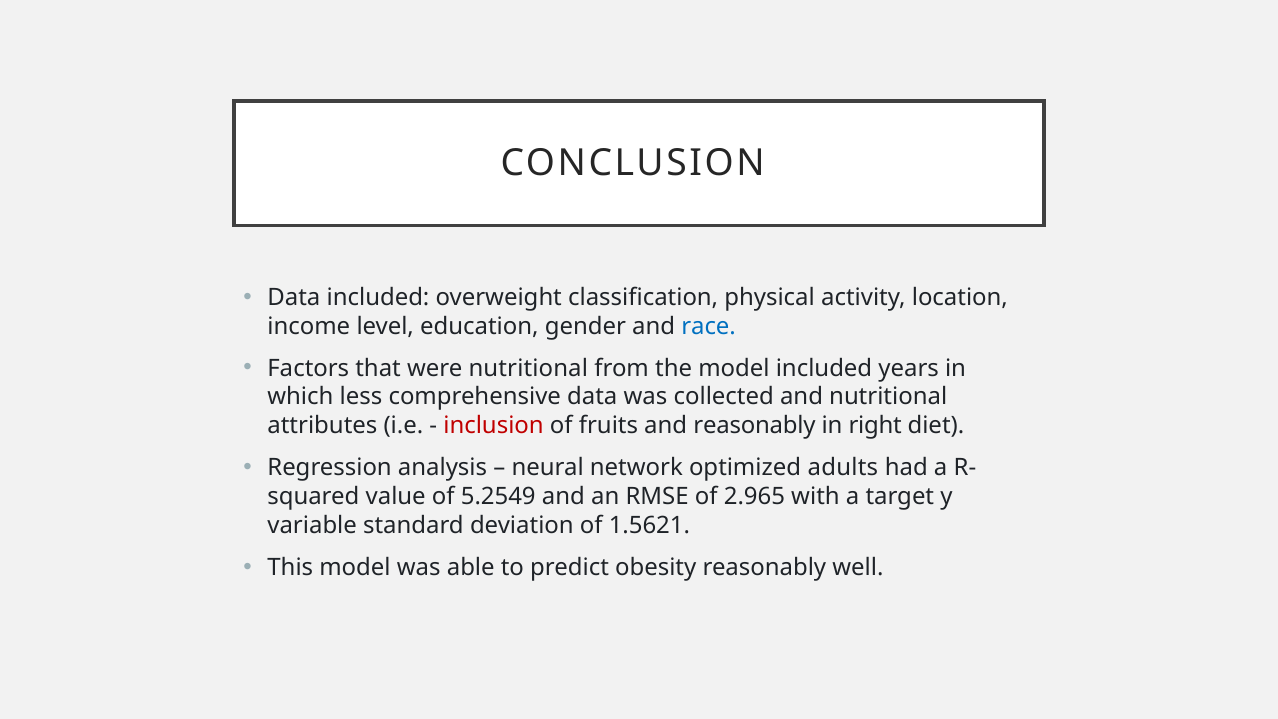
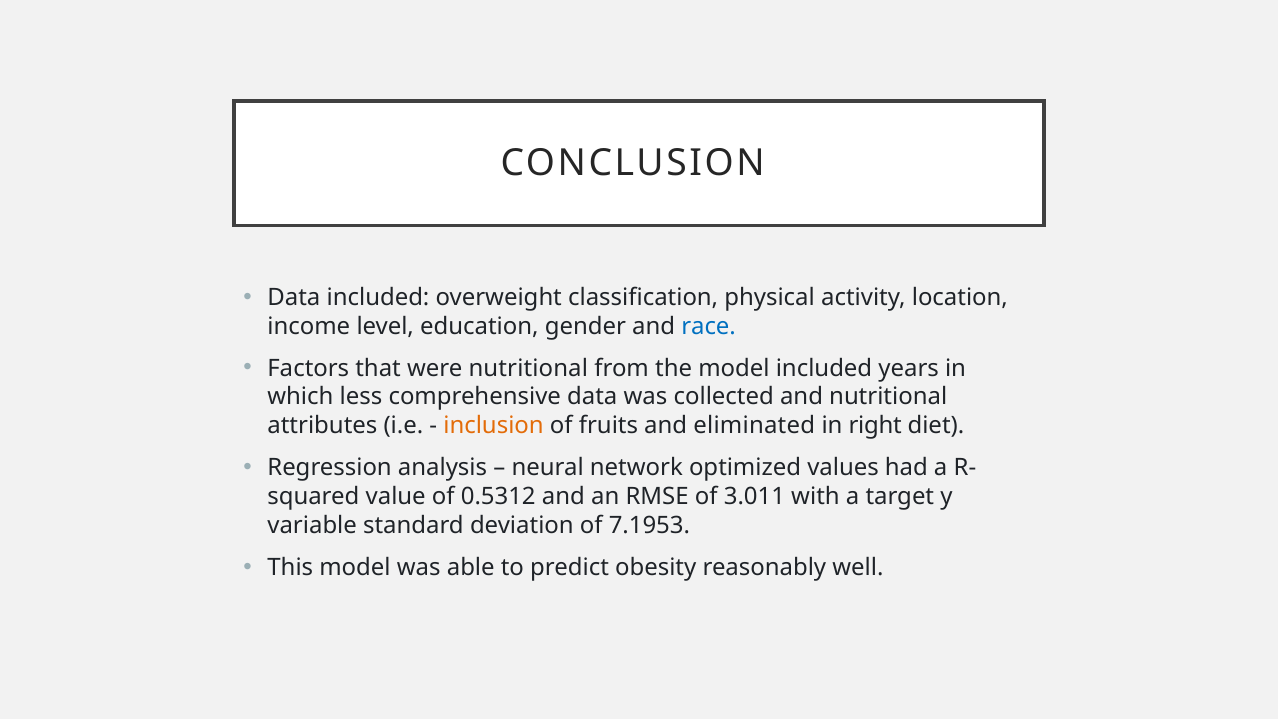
inclusion colour: red -> orange (494, 426)
and reasonably: reasonably -> eliminated (754, 426)
adults: adults -> values (843, 468)
5.2549: 5.2549 -> 0.5312 (498, 497)
2.965: 2.965 -> 3.011 (754, 497)
1.5621: 1.5621 -> 7.1953 (649, 525)
